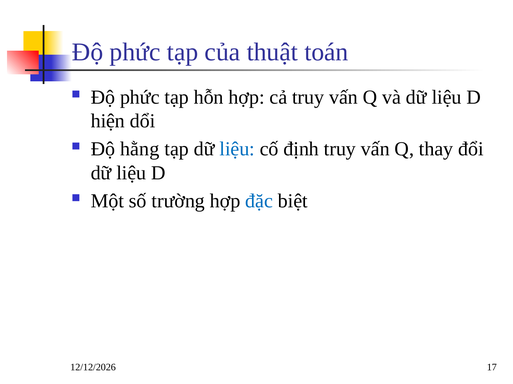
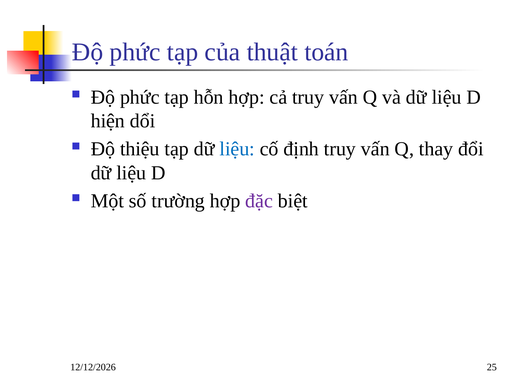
hằng: hằng -> thiệu (140, 149)
đặc colour: blue -> purple (259, 201)
17: 17 -> 25 (492, 368)
